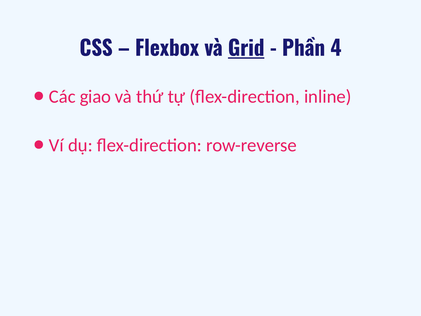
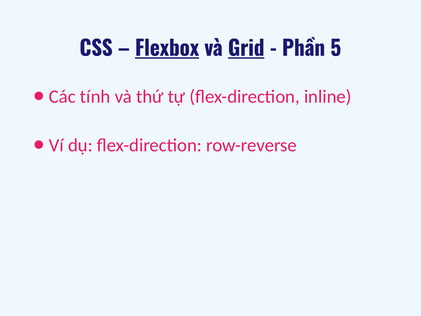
Flexbox underline: none -> present (167, 49)
4: 4 -> 5 (336, 49)
giao: giao -> tính (95, 96)
